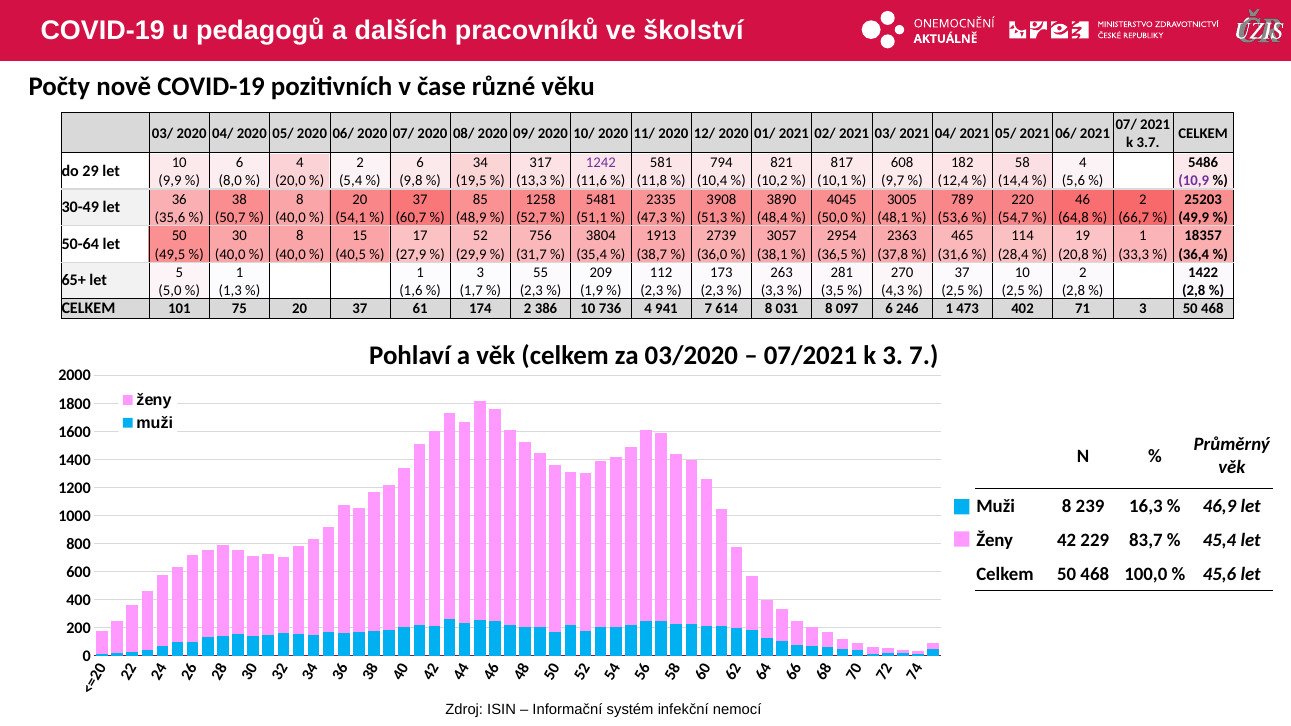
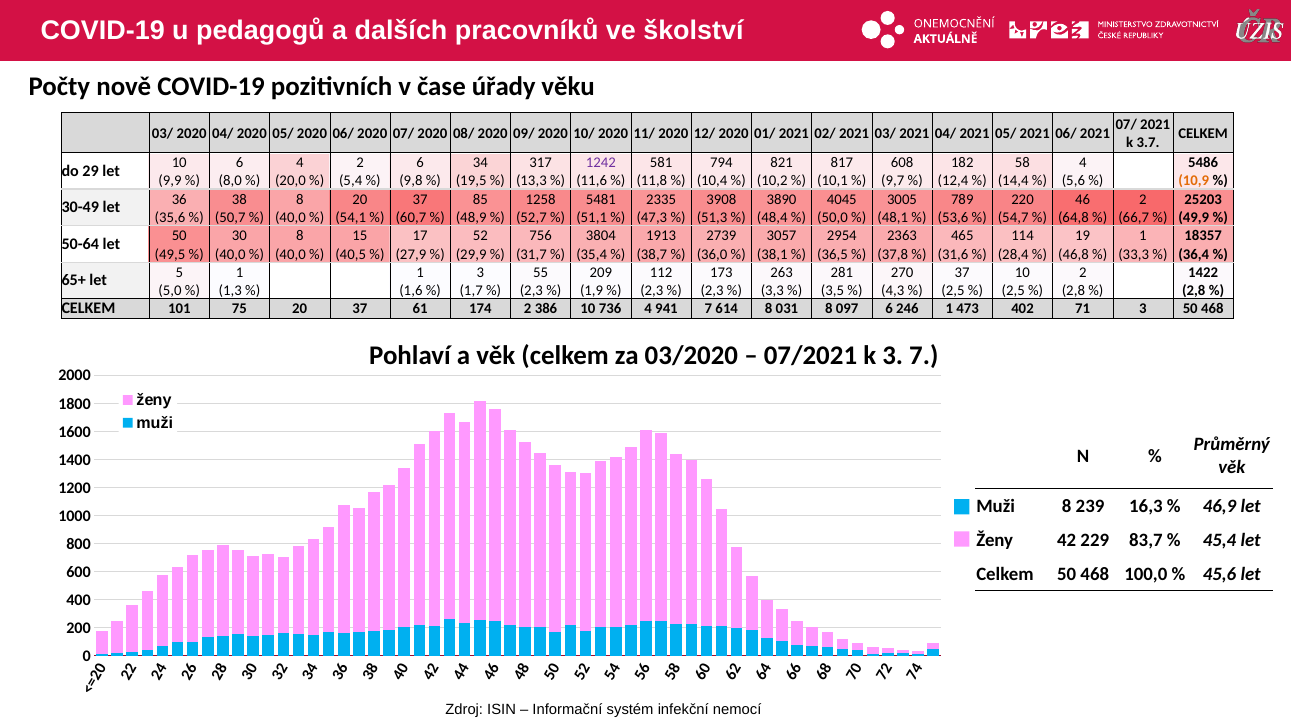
různé: různé -> úřady (504, 86)
10,9 colour: purple -> orange (1194, 181)
20,8: 20,8 -> 46,8 (1073, 254)
